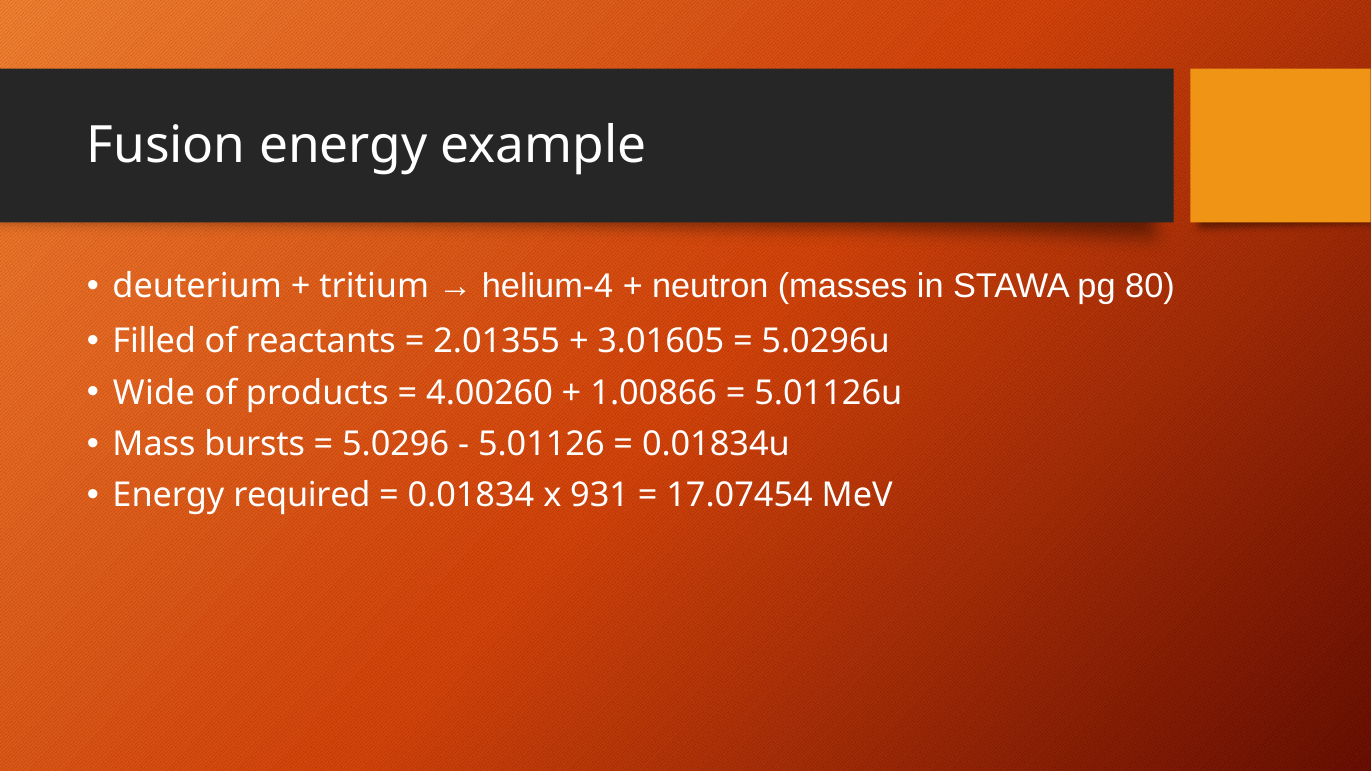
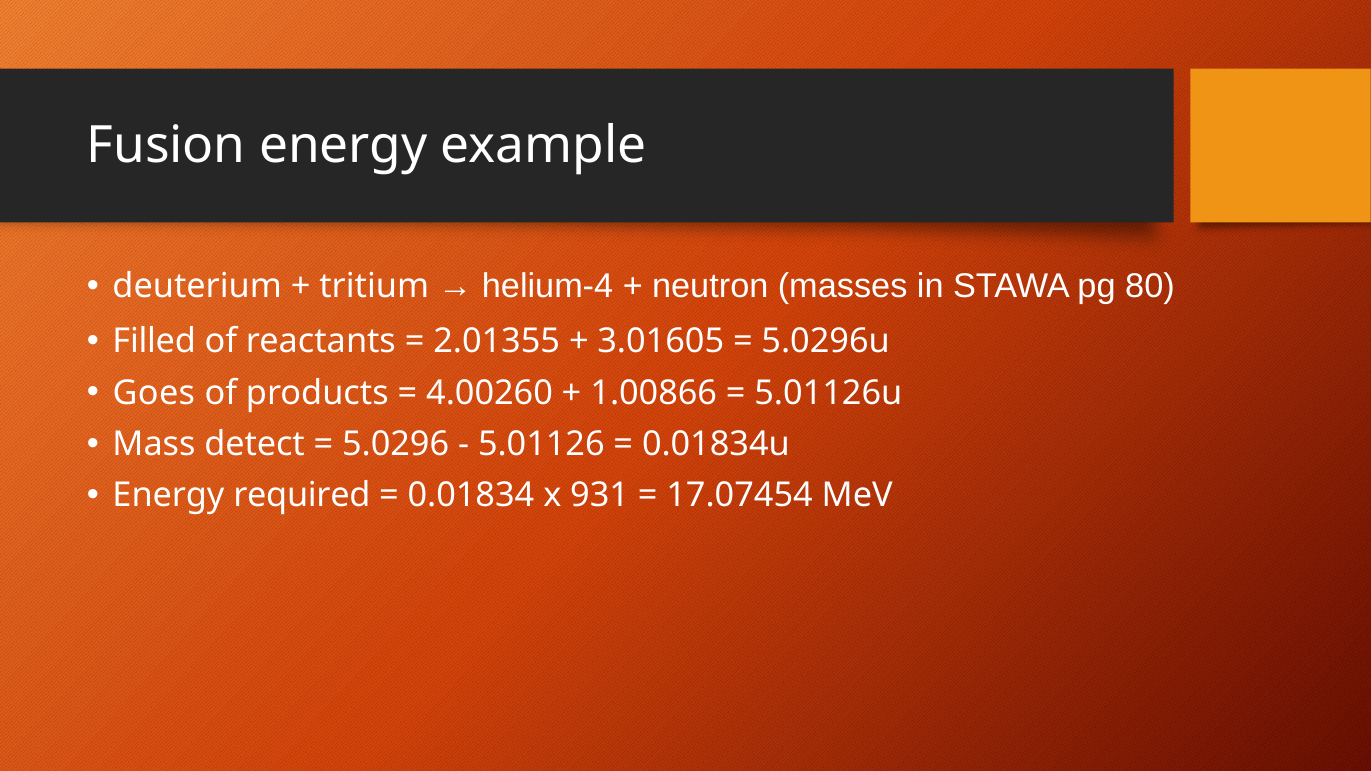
Wide: Wide -> Goes (154, 393)
bursts: bursts -> detect (255, 444)
